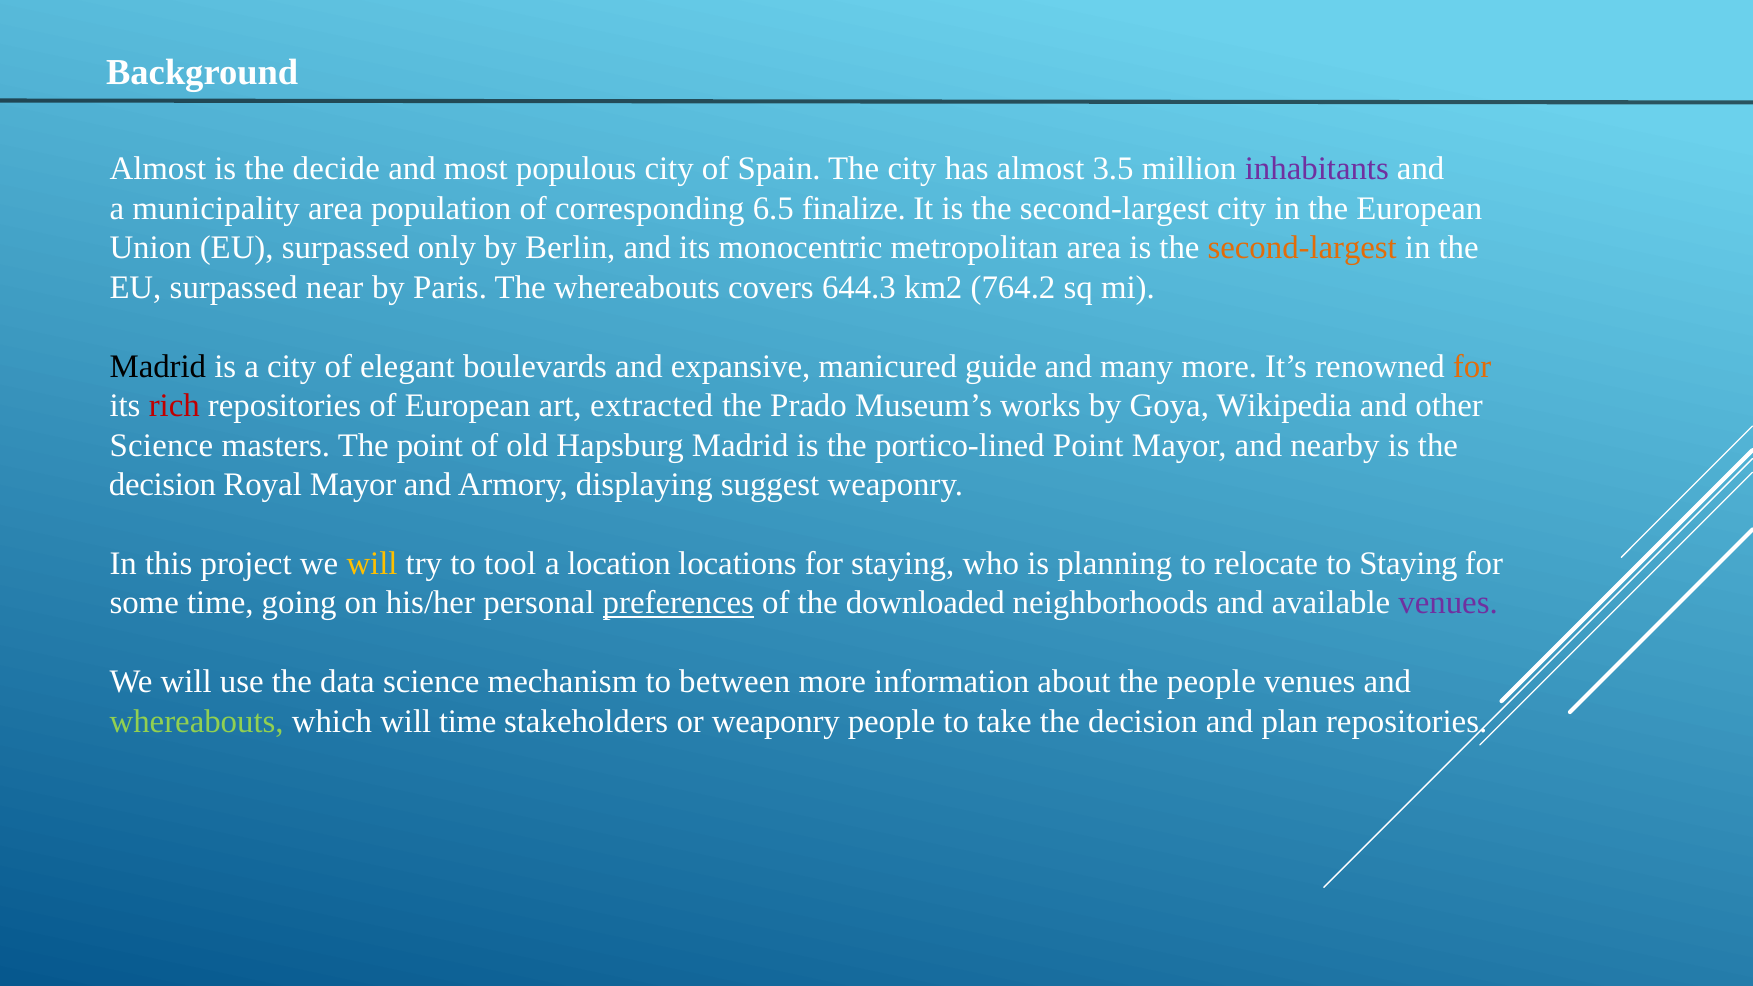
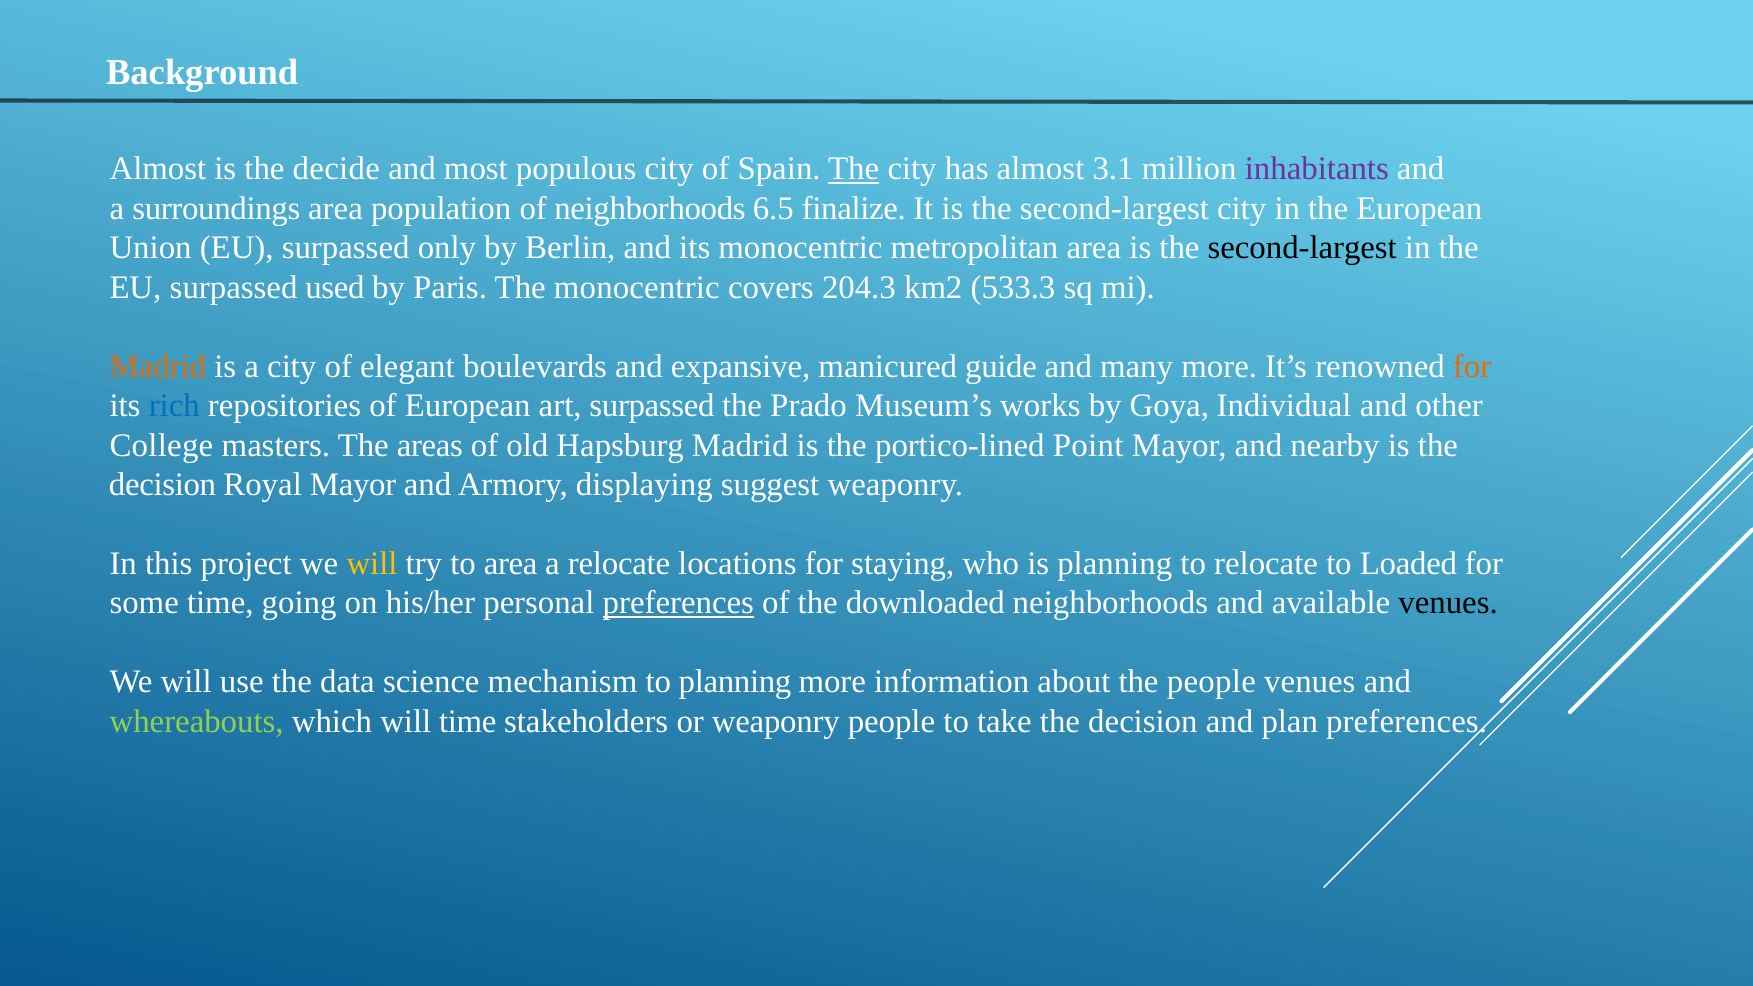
The underline: none -> present (854, 169)
3.5: 3.5 -> 3.1 (1113, 169)
municipality: municipality -> surroundings (216, 209)
of corresponding: corresponding -> neighborhoods (650, 209)
second-largest colour: orange -> black (1302, 248)
near: near -> used (335, 287)
The whereabouts: whereabouts -> monocentric (637, 287)
644.3: 644.3 -> 204.3 (859, 287)
764.2: 764.2 -> 533.3 (1013, 287)
Madrid colour: black -> orange (158, 366)
rich colour: red -> blue (174, 406)
art extracted: extracted -> surpassed (652, 406)
Wikipedia: Wikipedia -> Individual (1284, 406)
Science: Science -> College (161, 445)
The point: point -> areas (430, 445)
to tool: tool -> area (511, 564)
a location: location -> relocate (619, 564)
to Staying: Staying -> Loaded (1408, 564)
venues colour: purple -> black (1448, 603)
to between: between -> planning (735, 682)
plan repositories: repositories -> preferences (1407, 721)
